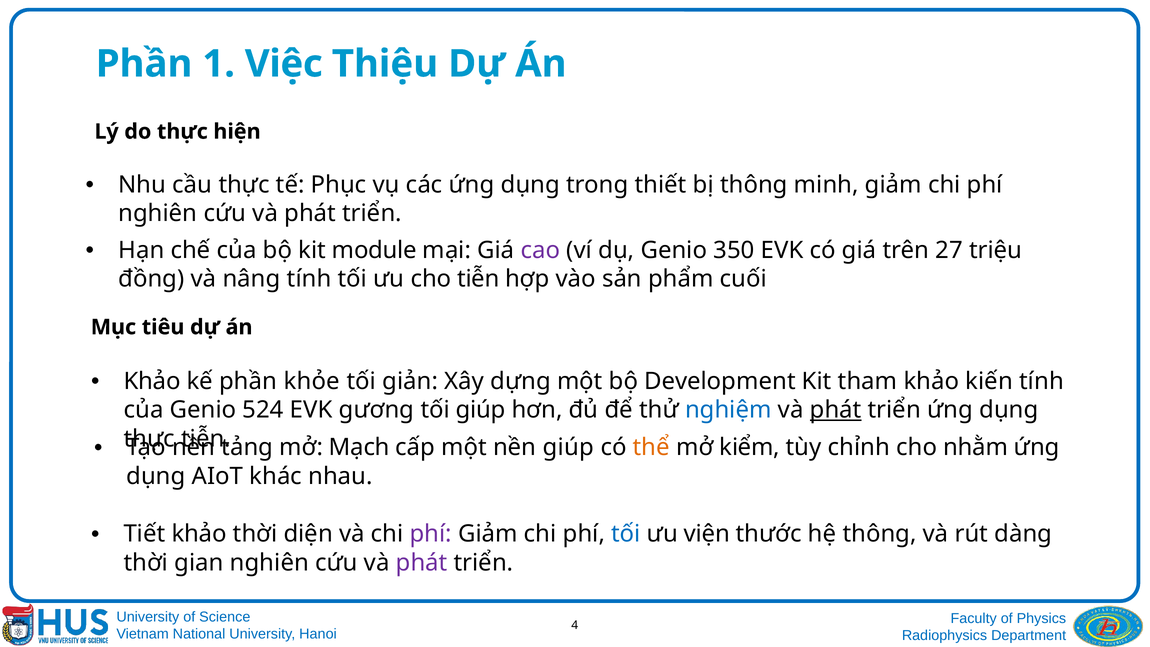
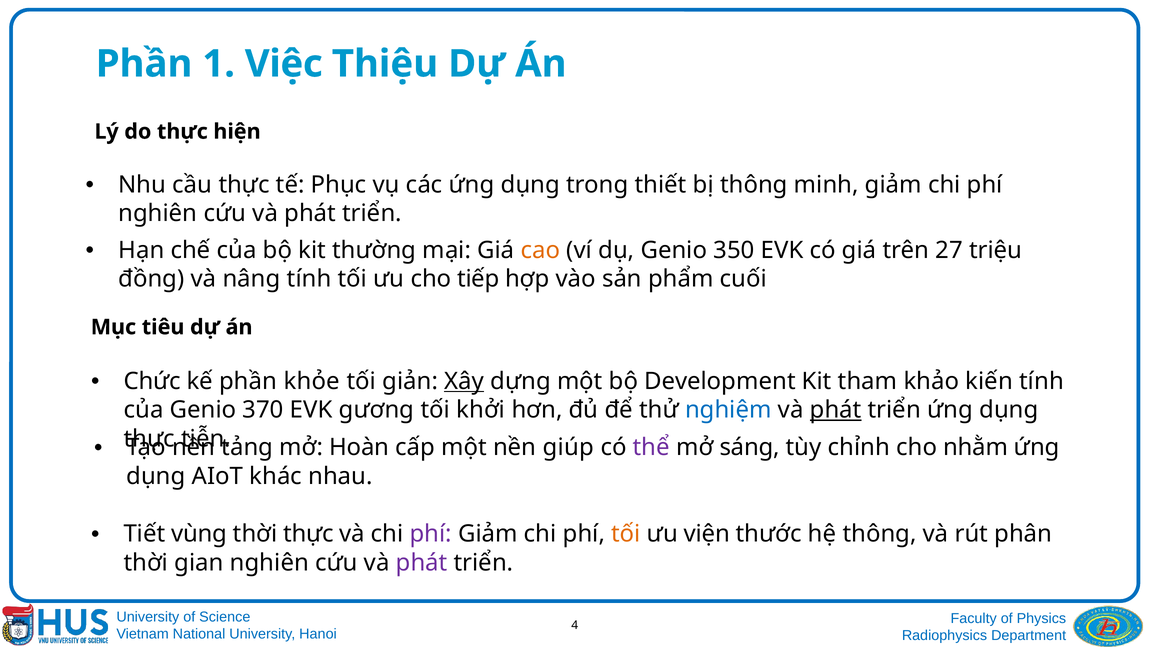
module: module -> thường (374, 250)
cao colour: purple -> orange (540, 250)
cho tiễn: tiễn -> tiếp (478, 279)
Khảo: Khảo -> Chức (152, 381)
Xây underline: none -> present (464, 381)
524: 524 -> 370 (263, 410)
tối giúp: giúp -> khởi (481, 410)
Mạch: Mạch -> Hoàn (359, 447)
thể colour: orange -> purple (651, 447)
kiểm: kiểm -> sáng (750, 447)
Tiết khảo: khảo -> vùng (199, 534)
thời diện: diện -> thực (308, 534)
tối colour: blue -> orange (626, 534)
dàng: dàng -> phân (1023, 534)
